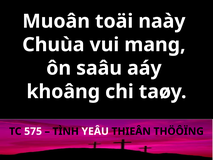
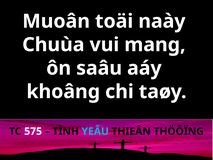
YEÂU colour: white -> light blue (95, 131)
